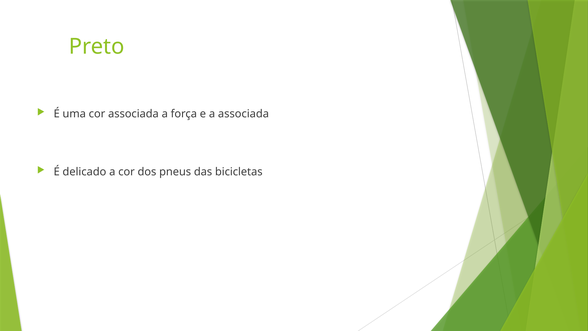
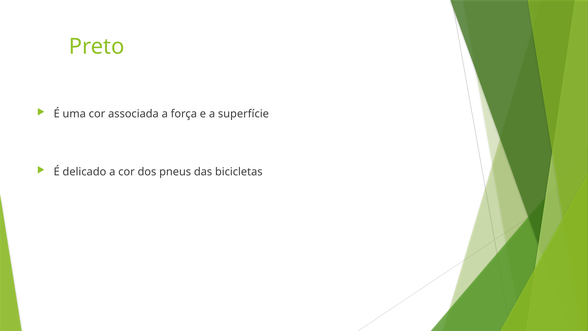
a associada: associada -> superfície (243, 114)
